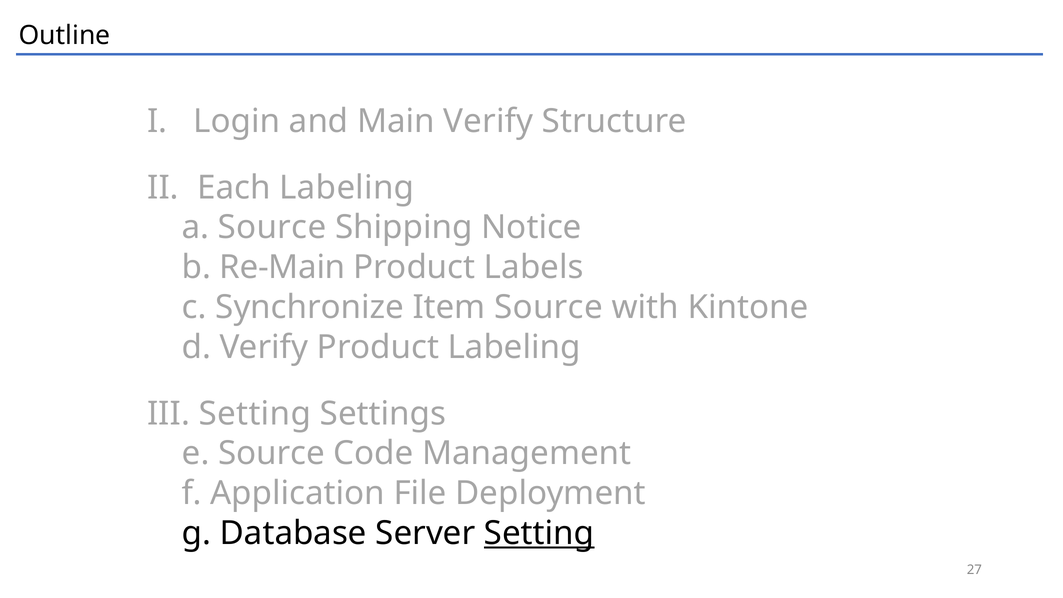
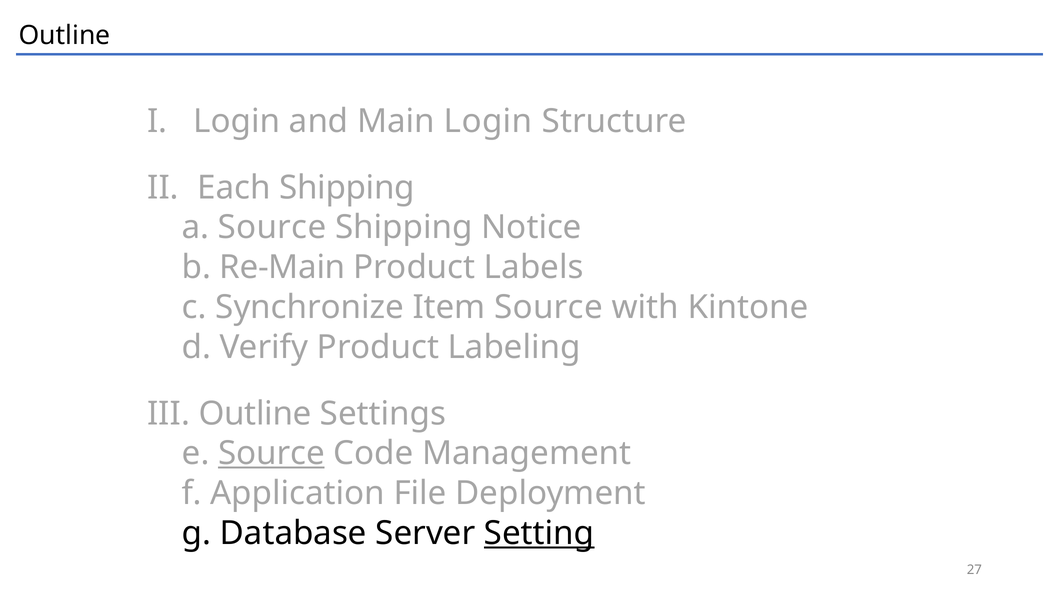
Main Verify: Verify -> Login (488, 121)
Each Labeling: Labeling -> Shipping (347, 188)
III Setting: Setting -> Outline (255, 414)
Source underline: none -> present (271, 453)
